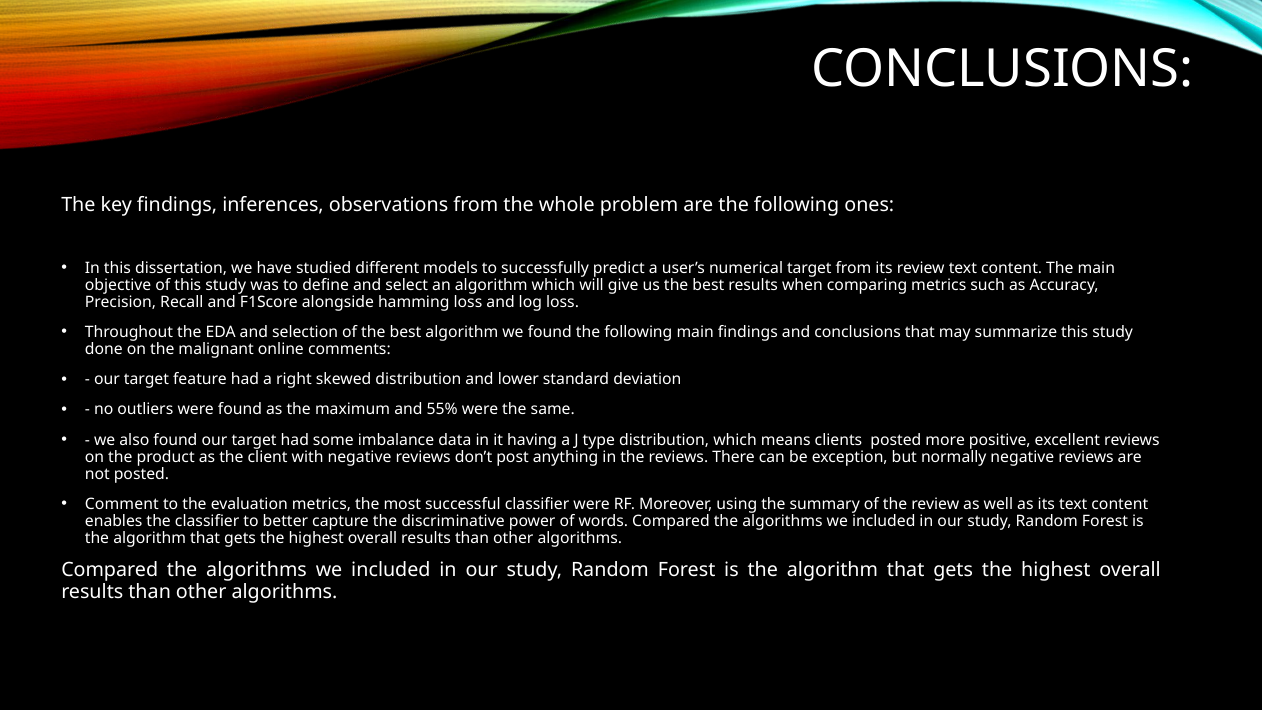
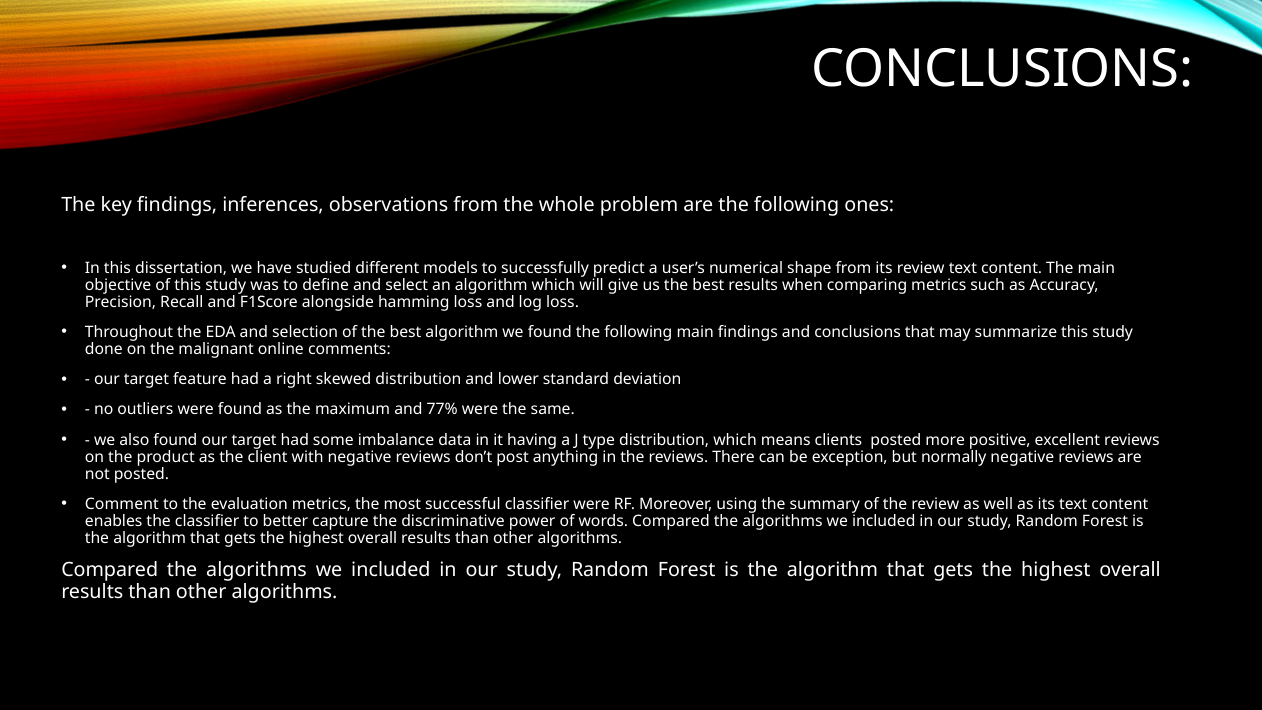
numerical target: target -> shape (809, 268)
55%: 55% -> 77% (442, 410)
